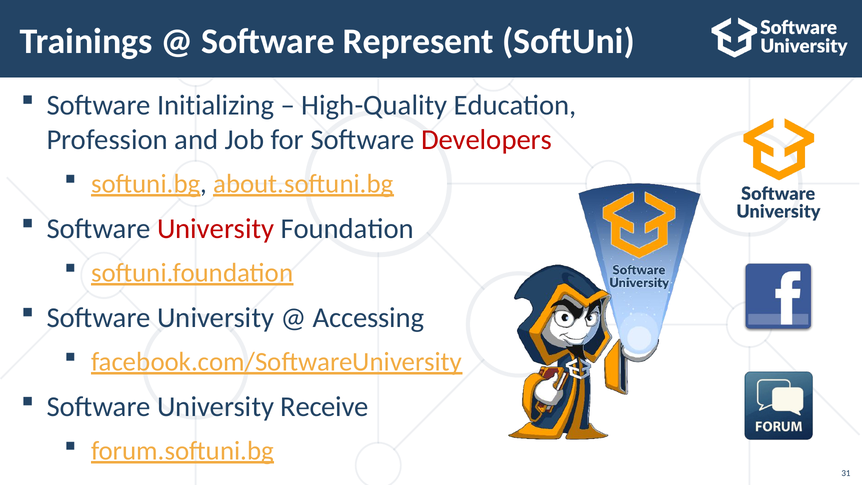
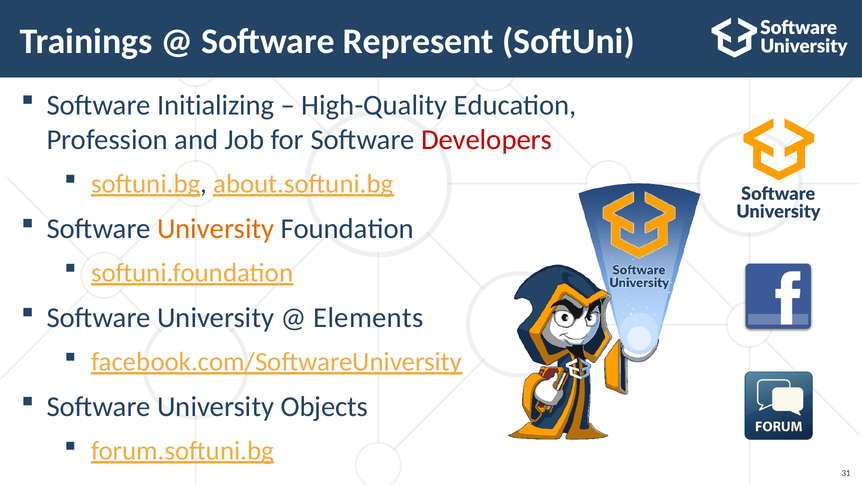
University colour: red -> orange (216, 229)
Accessing: Accessing -> Elements (368, 318)
Receive: Receive -> Objects (324, 407)
